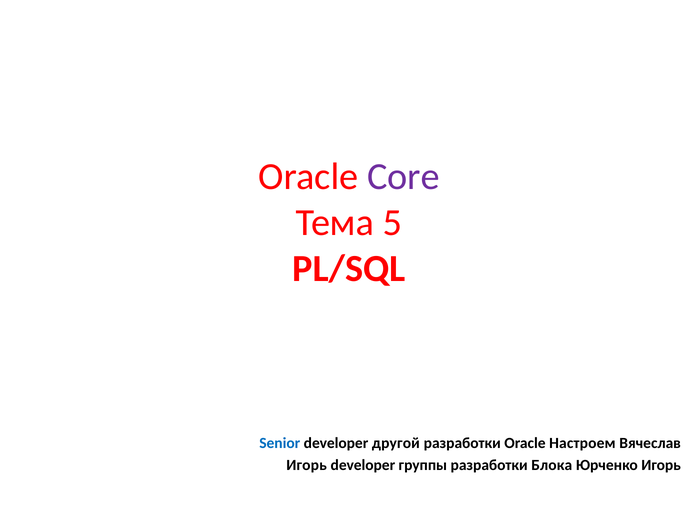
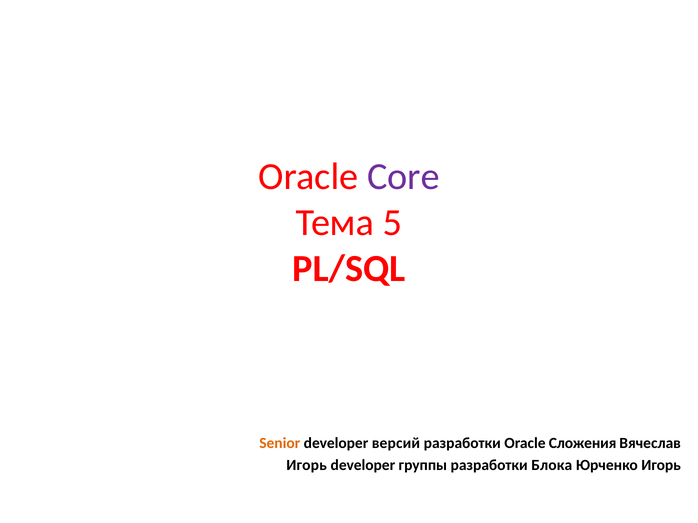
Senior colour: blue -> orange (280, 444)
другой: другой -> версий (396, 444)
Настроем: Настроем -> Сложения (583, 444)
